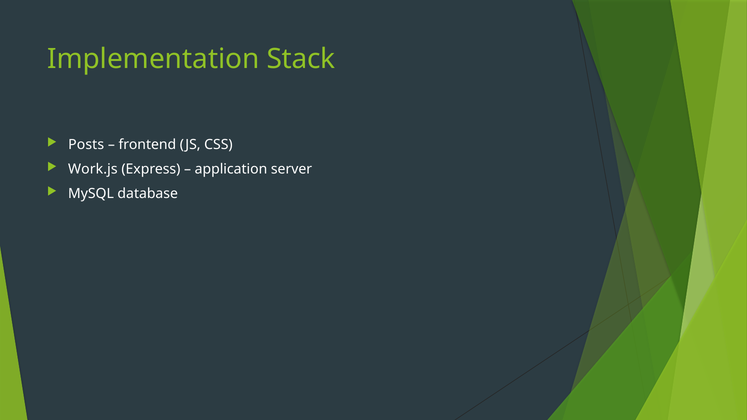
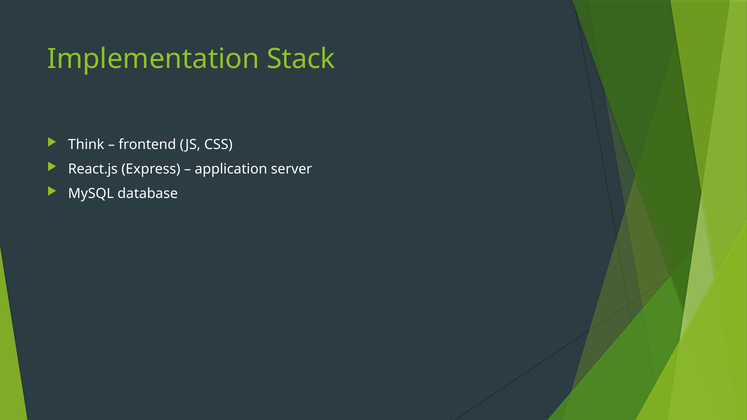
Posts: Posts -> Think (86, 145)
Work.js: Work.js -> React.js (93, 169)
